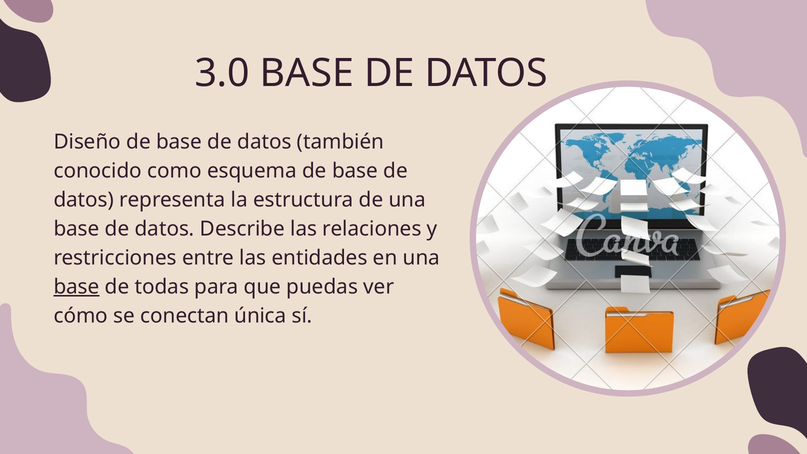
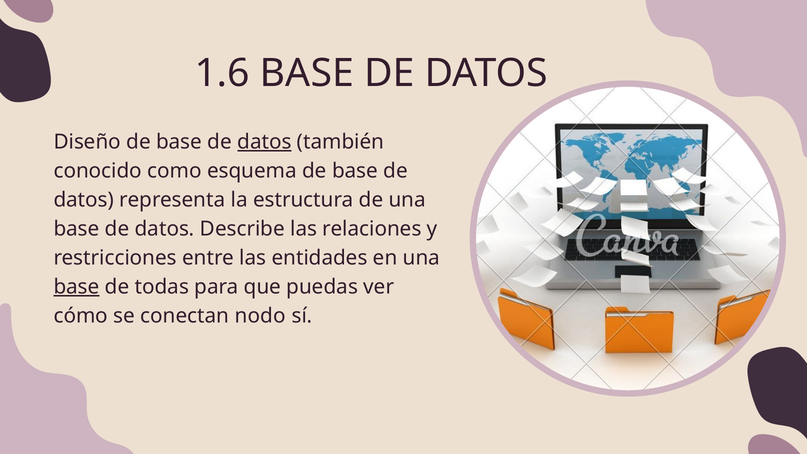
3.0: 3.0 -> 1.6 (222, 73)
datos underline: none -> present (264, 142)
única: única -> nodo (260, 316)
